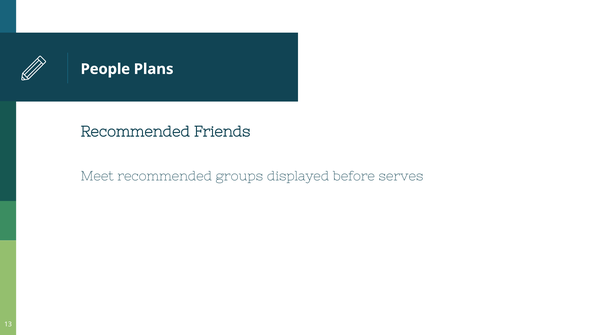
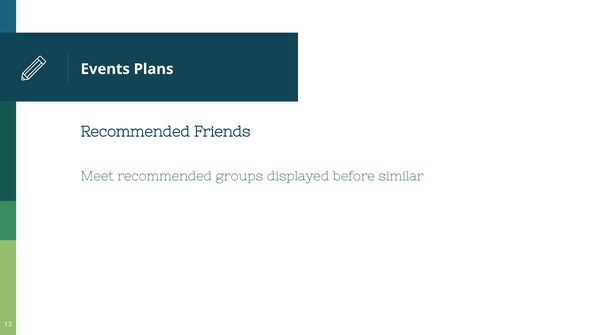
People: People -> Events (105, 69)
serves: serves -> similar (401, 176)
